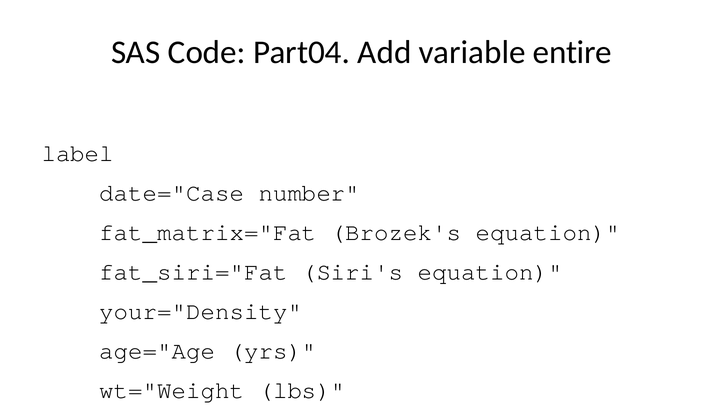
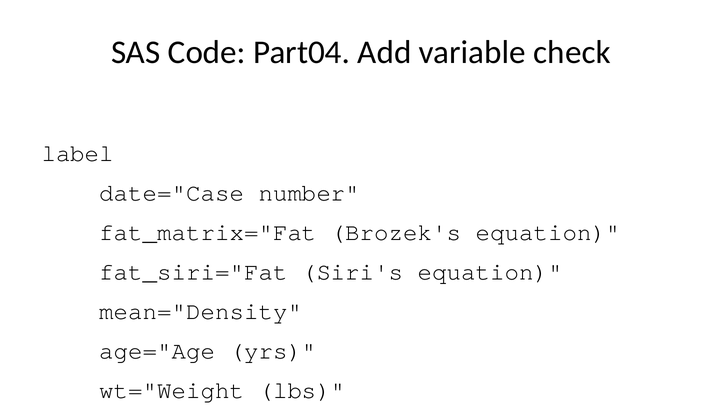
entire: entire -> check (572, 52)
your="Density: your="Density -> mean="Density (201, 312)
